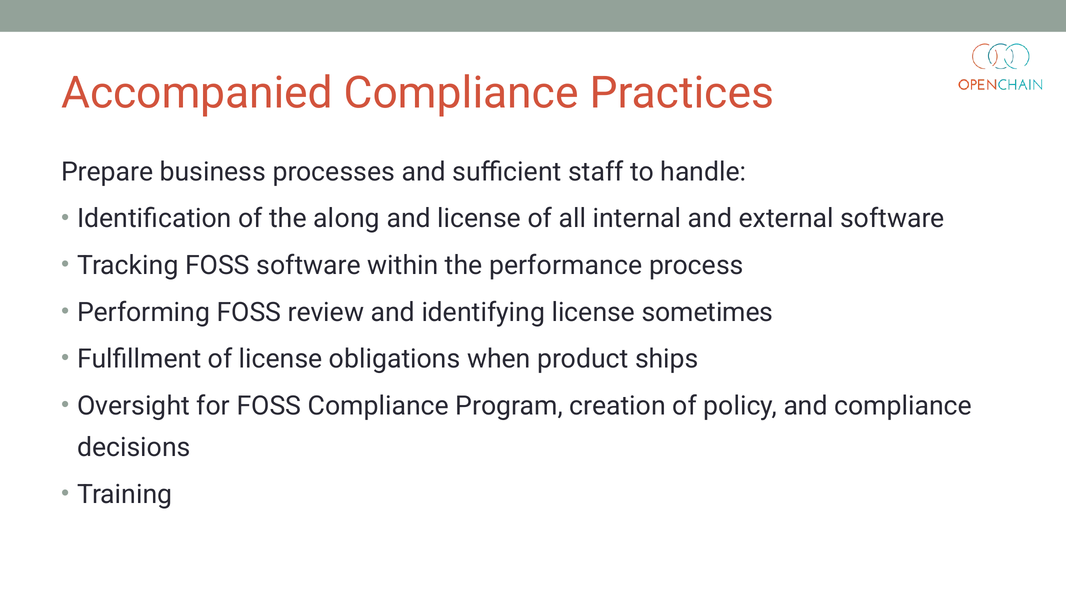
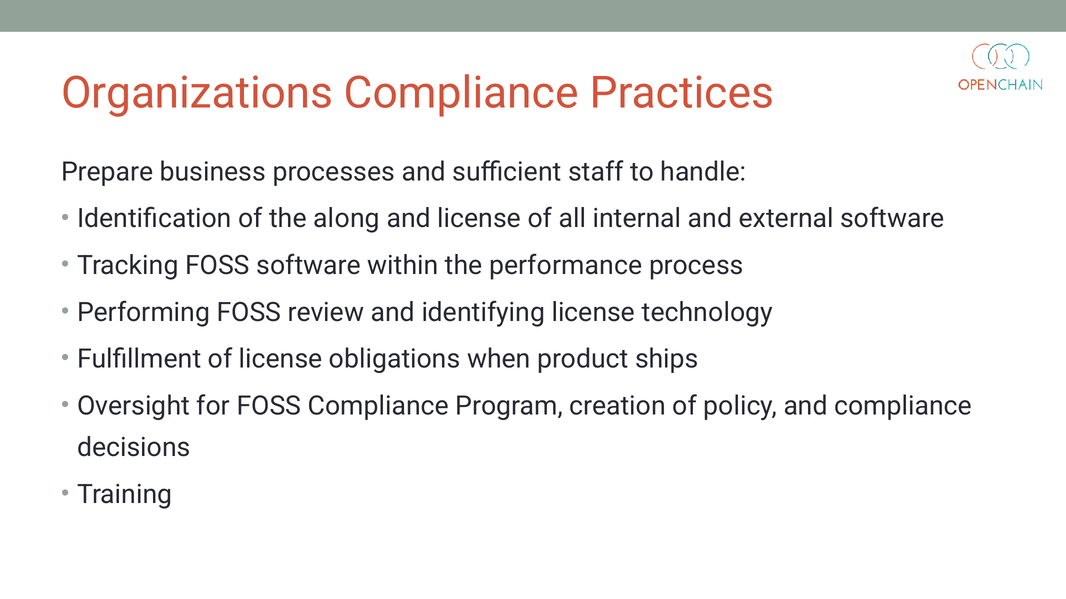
Accompanied: Accompanied -> Organizations (197, 93)
sometimes: sometimes -> technology (707, 313)
